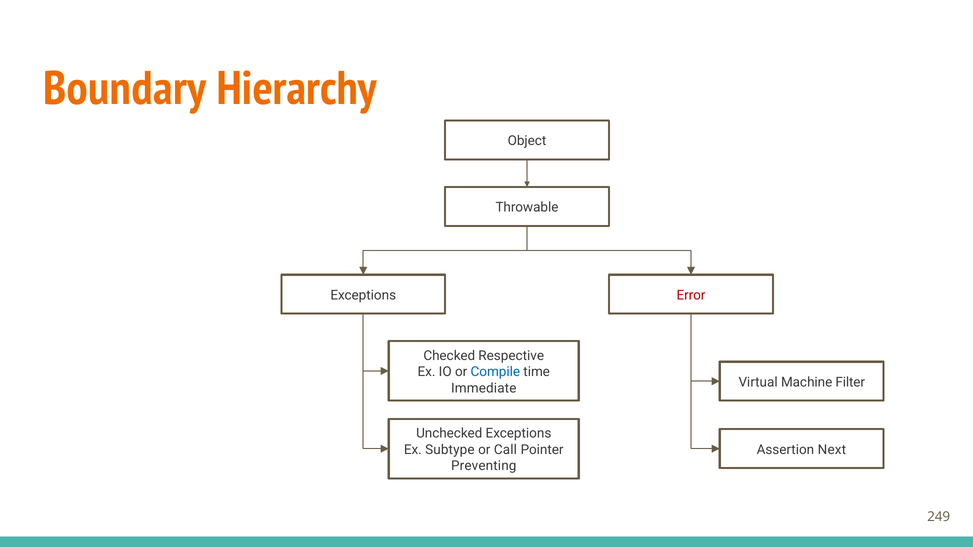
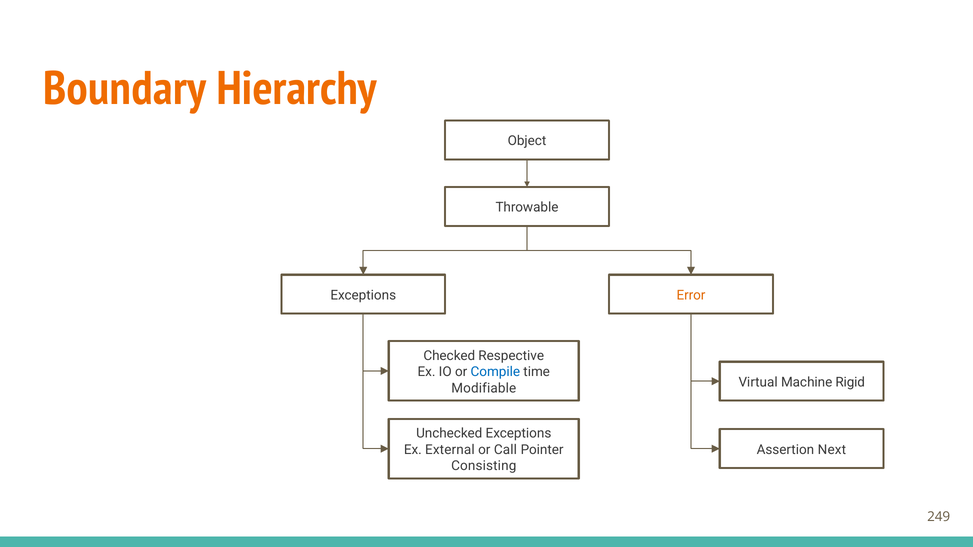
Error colour: red -> orange (691, 295)
Filter: Filter -> Rigid (850, 382)
Immediate: Immediate -> Modifiable (484, 388)
Subtype: Subtype -> External (450, 450)
Preventing: Preventing -> Consisting (484, 466)
